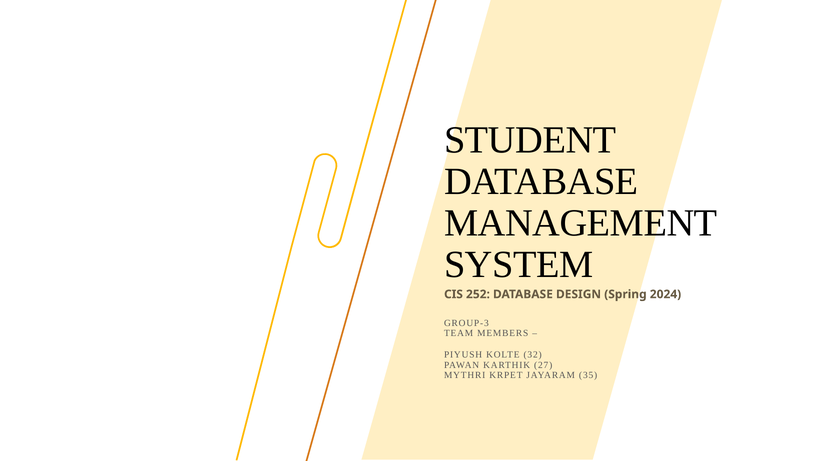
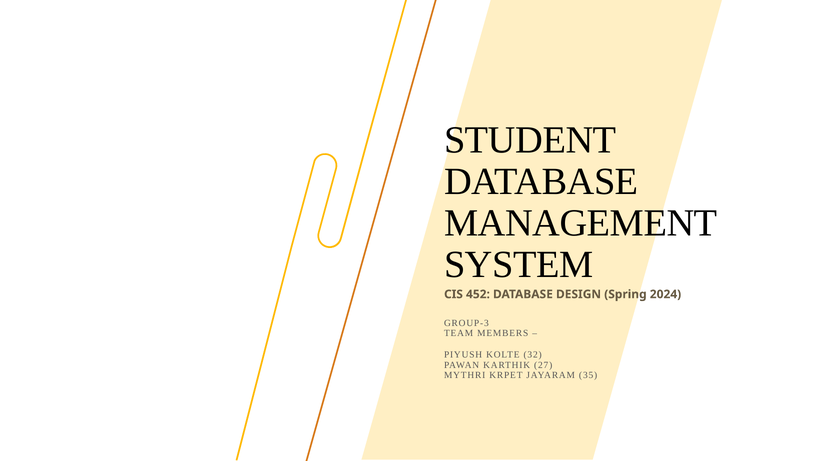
252: 252 -> 452 (478, 294)
